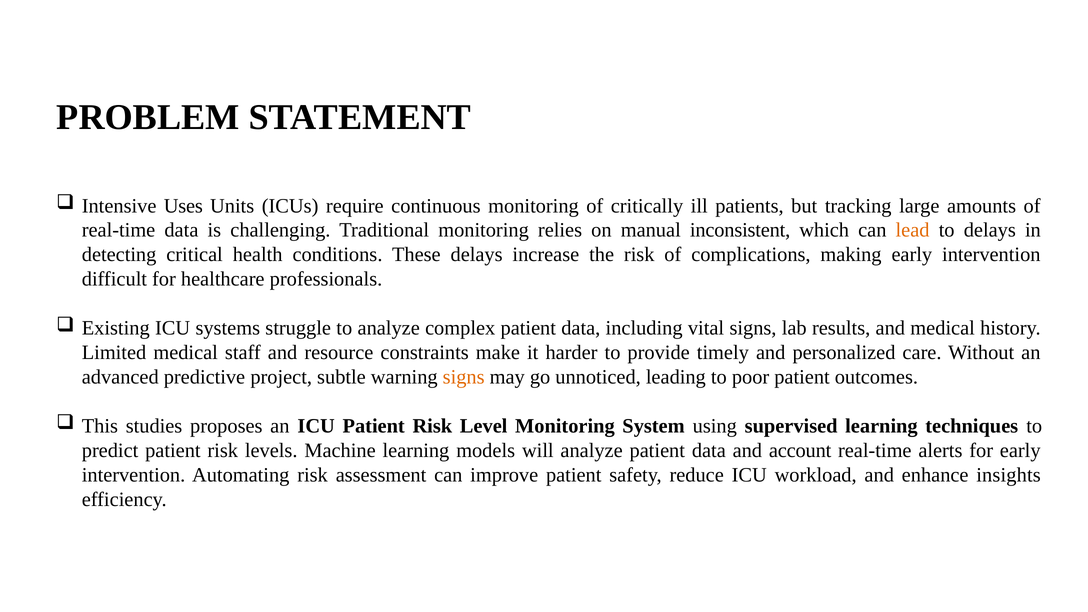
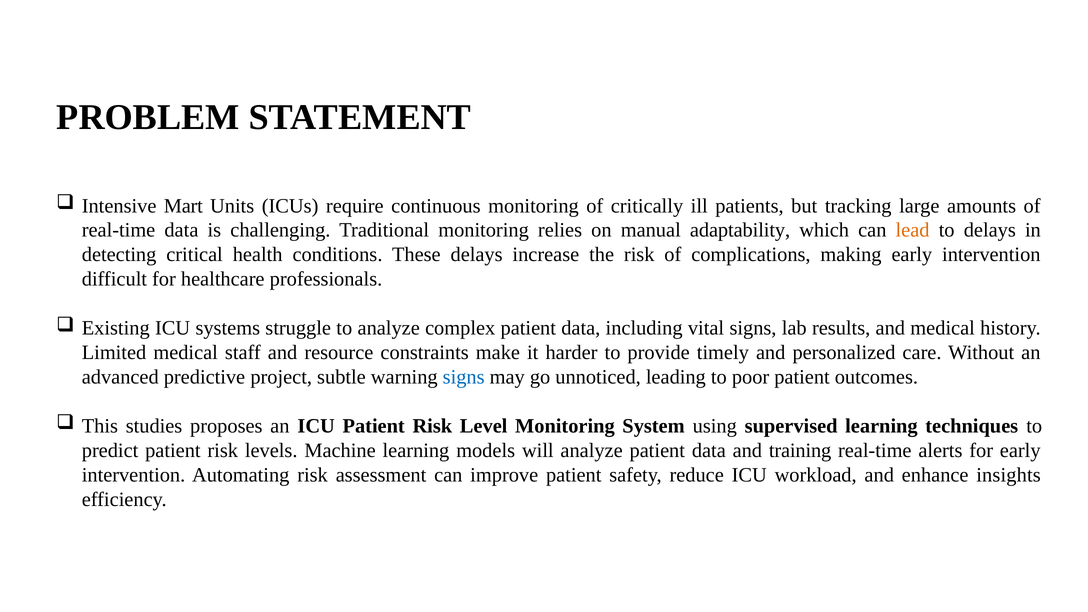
Uses: Uses -> Mart (183, 206)
inconsistent: inconsistent -> adaptability (740, 230)
signs colour: orange -> blue (464, 377)
account: account -> training (800, 451)
